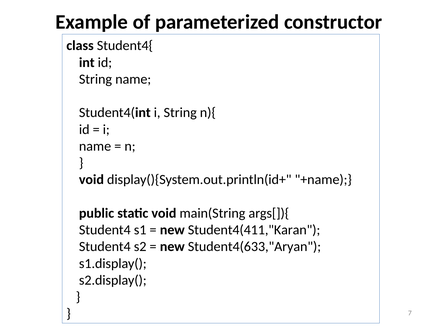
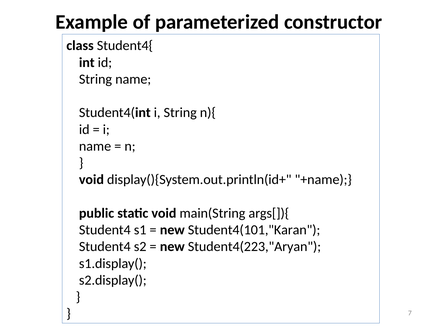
Student4(411,"Karan: Student4(411,"Karan -> Student4(101,"Karan (254, 230)
Student4(633,"Aryan: Student4(633,"Aryan -> Student4(223,"Aryan (254, 247)
